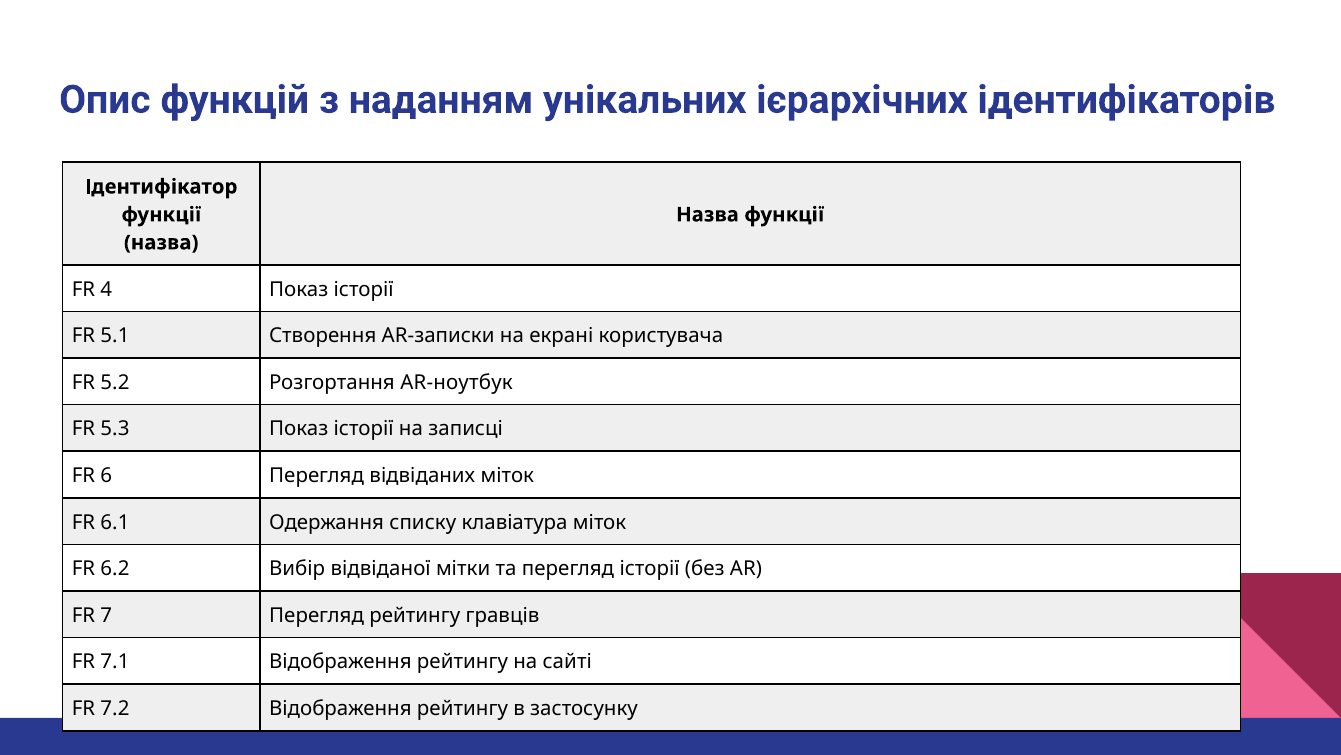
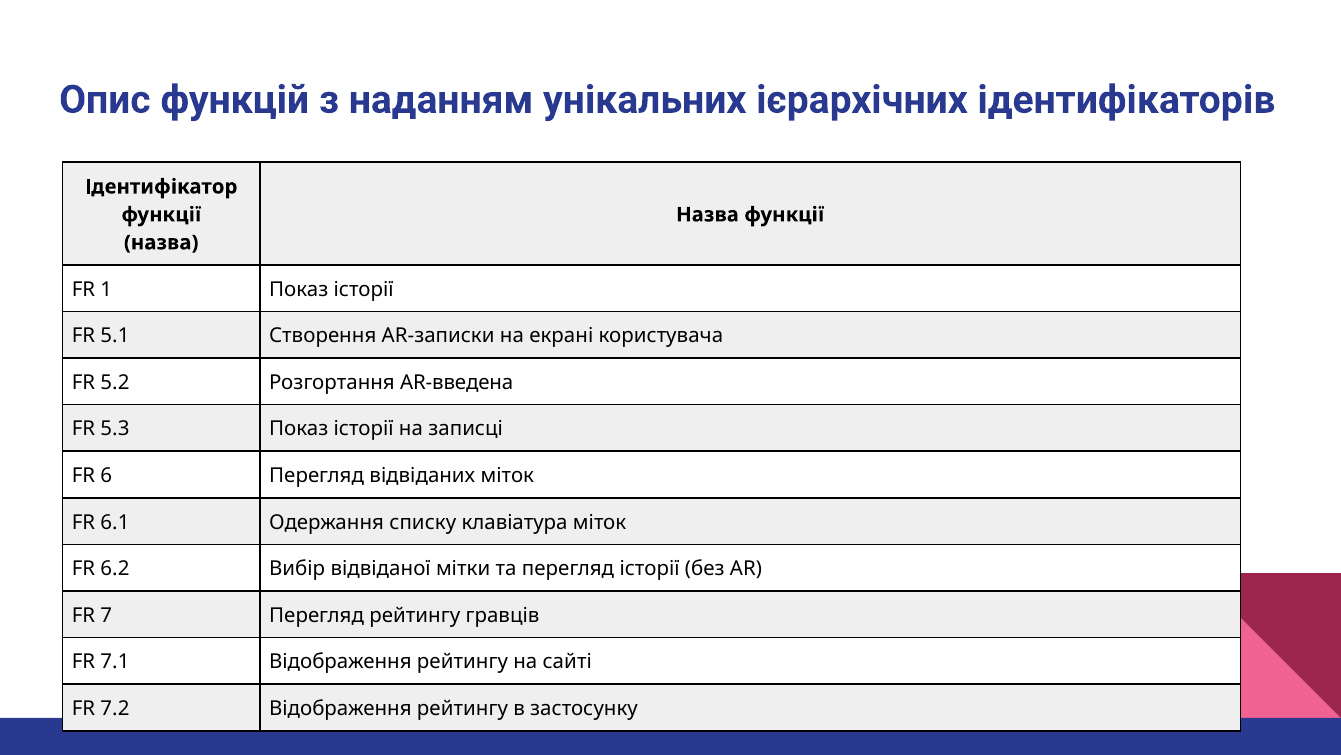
4: 4 -> 1 (106, 289)
AR-ноутбук: AR-ноутбук -> AR-введена (457, 382)
